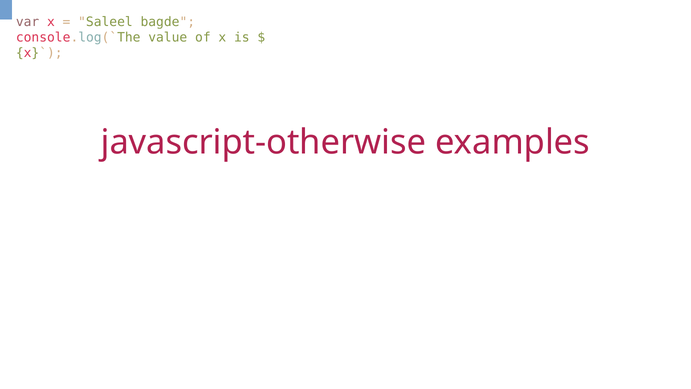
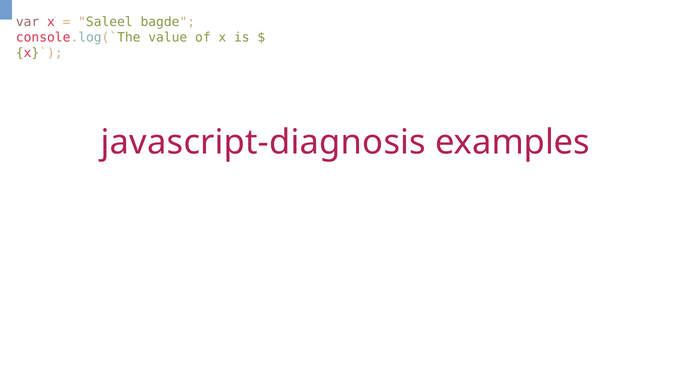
javascript-otherwise: javascript-otherwise -> javascript-diagnosis (263, 142)
